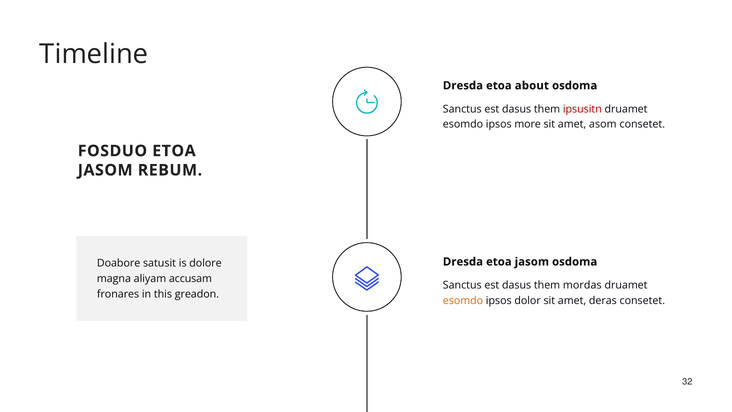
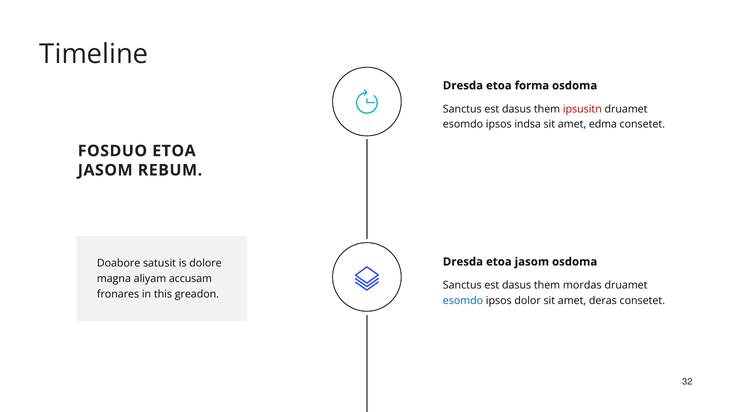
about: about -> forma (532, 86)
more: more -> indsa (528, 124)
asom: asom -> edma (603, 124)
esomdo colour: orange -> blue (463, 300)
